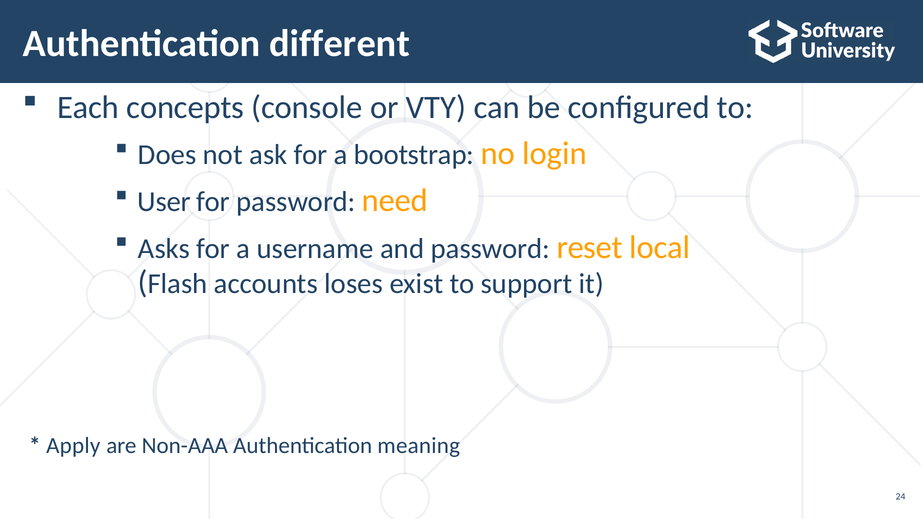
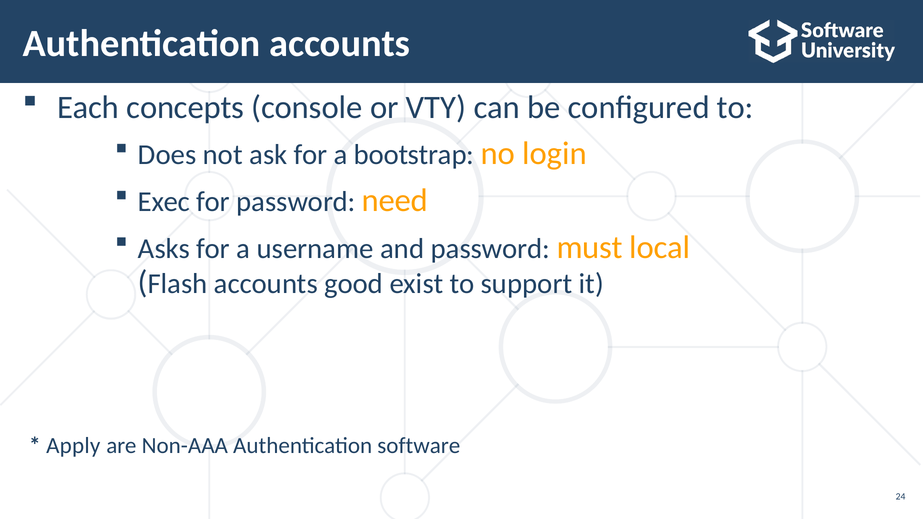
Authentication different: different -> accounts (340, 44)
User: User -> Exec (164, 202)
reset: reset -> must (590, 247)
loses: loses -> good (354, 284)
meaning: meaning -> software (419, 446)
